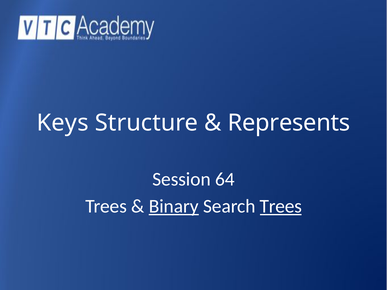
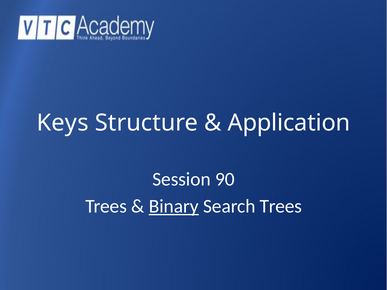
Represents: Represents -> Application (289, 123)
64: 64 -> 90 (225, 179)
Trees underline: present -> none (281, 206)
